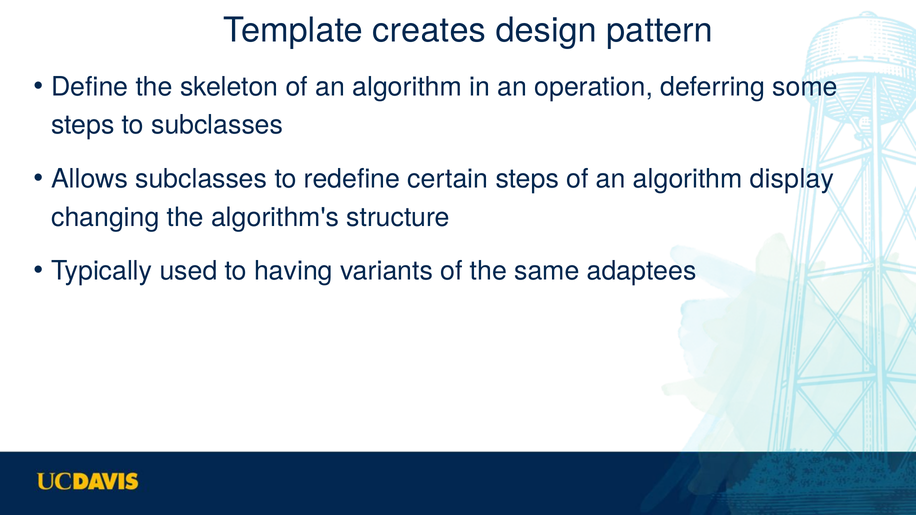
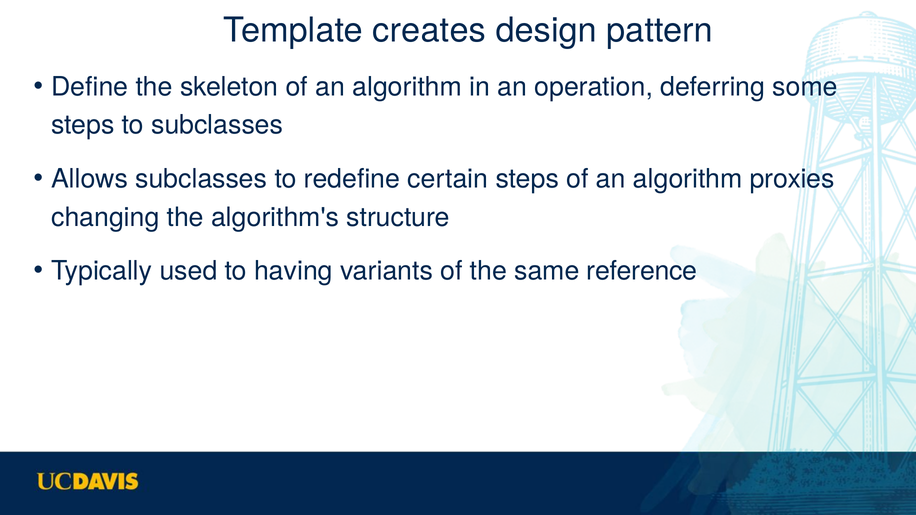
display: display -> proxies (792, 179)
adaptees: adaptees -> reference (642, 271)
